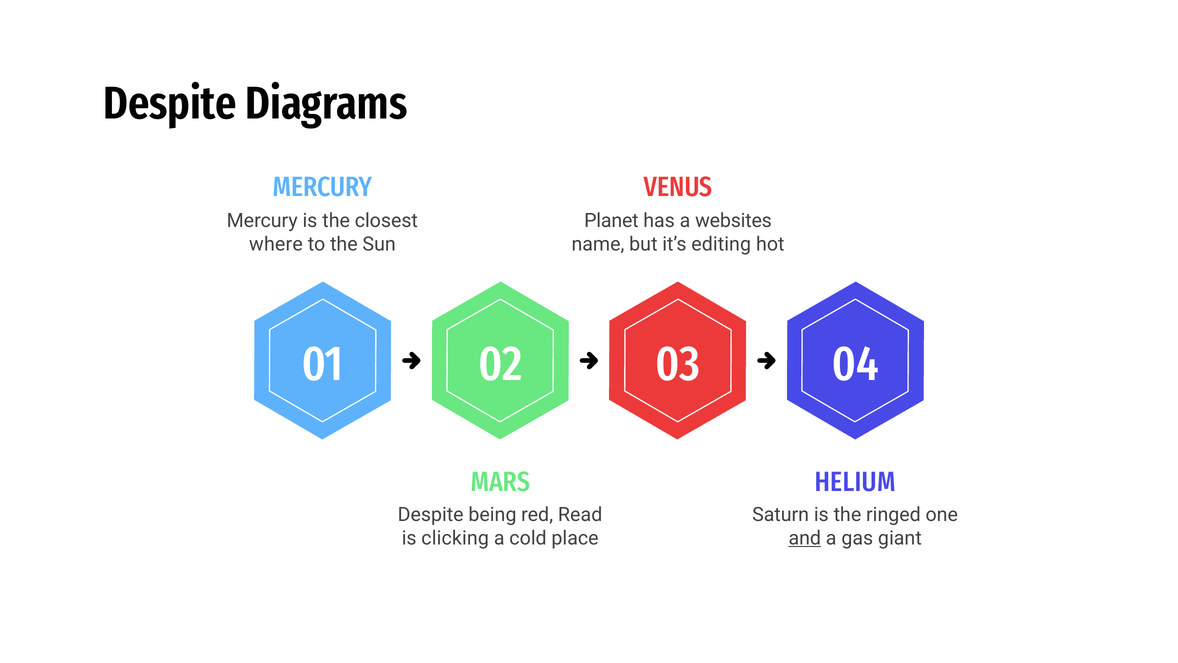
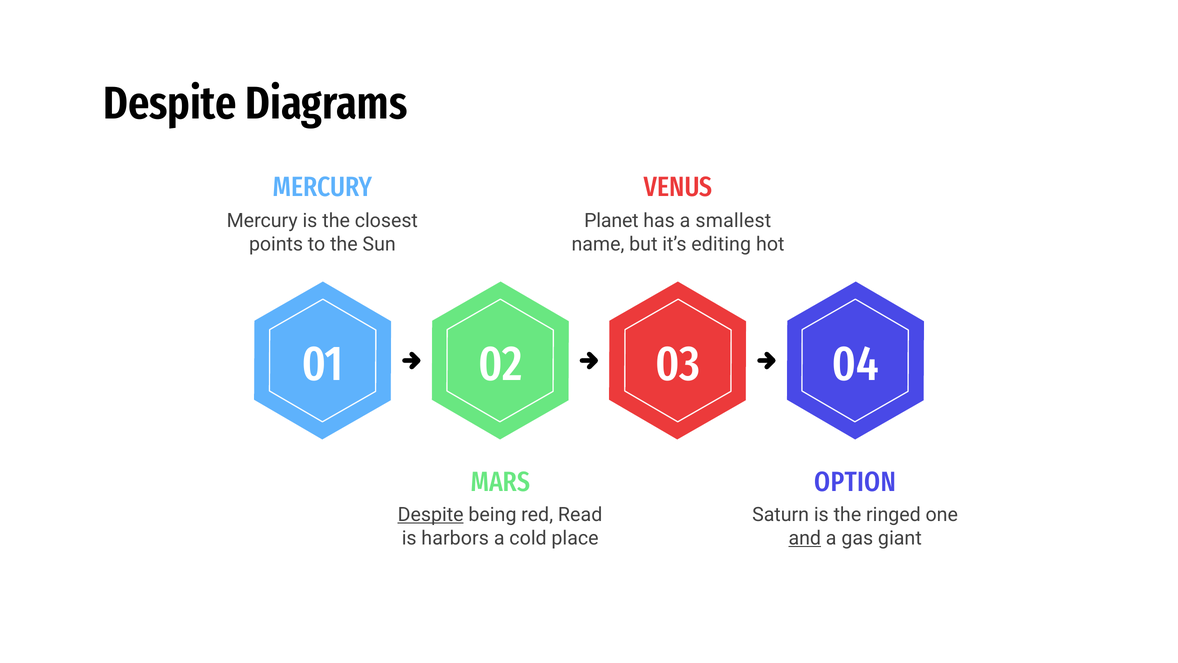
websites: websites -> smallest (733, 221)
where: where -> points (276, 244)
HELIUM: HELIUM -> OPTION (855, 482)
Despite underline: none -> present (431, 514)
clicking: clicking -> harbors (455, 538)
